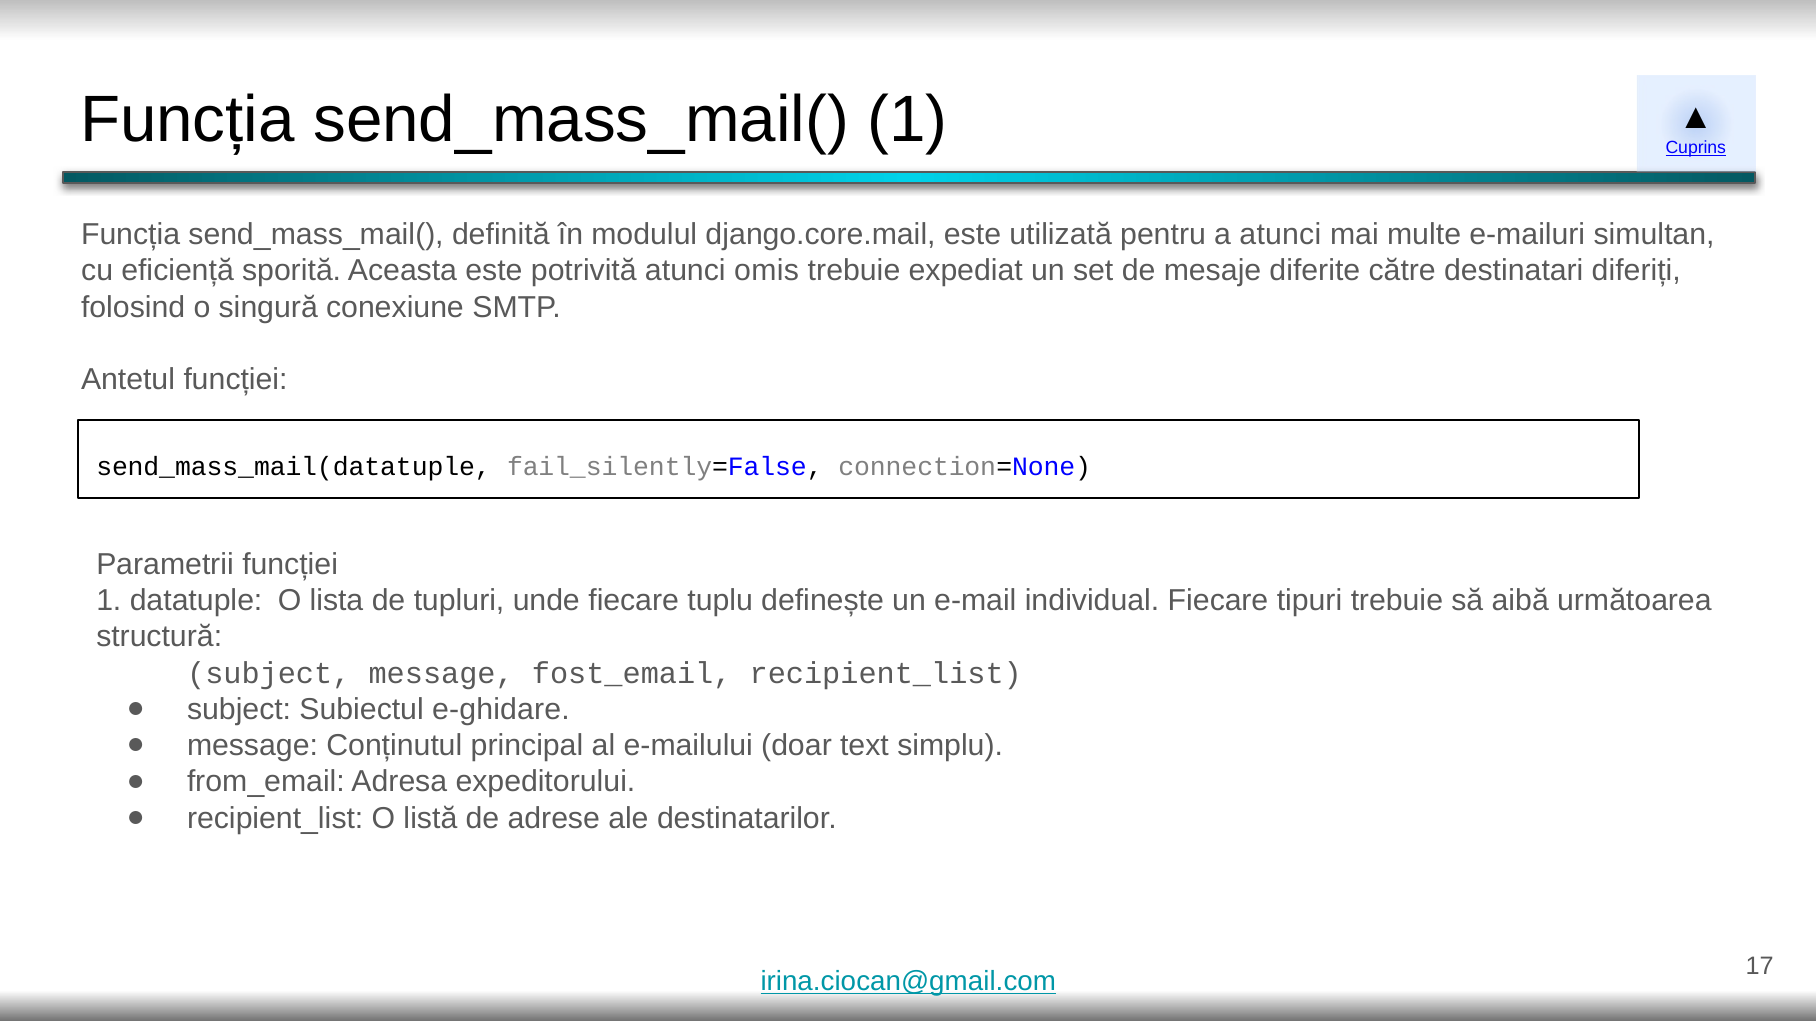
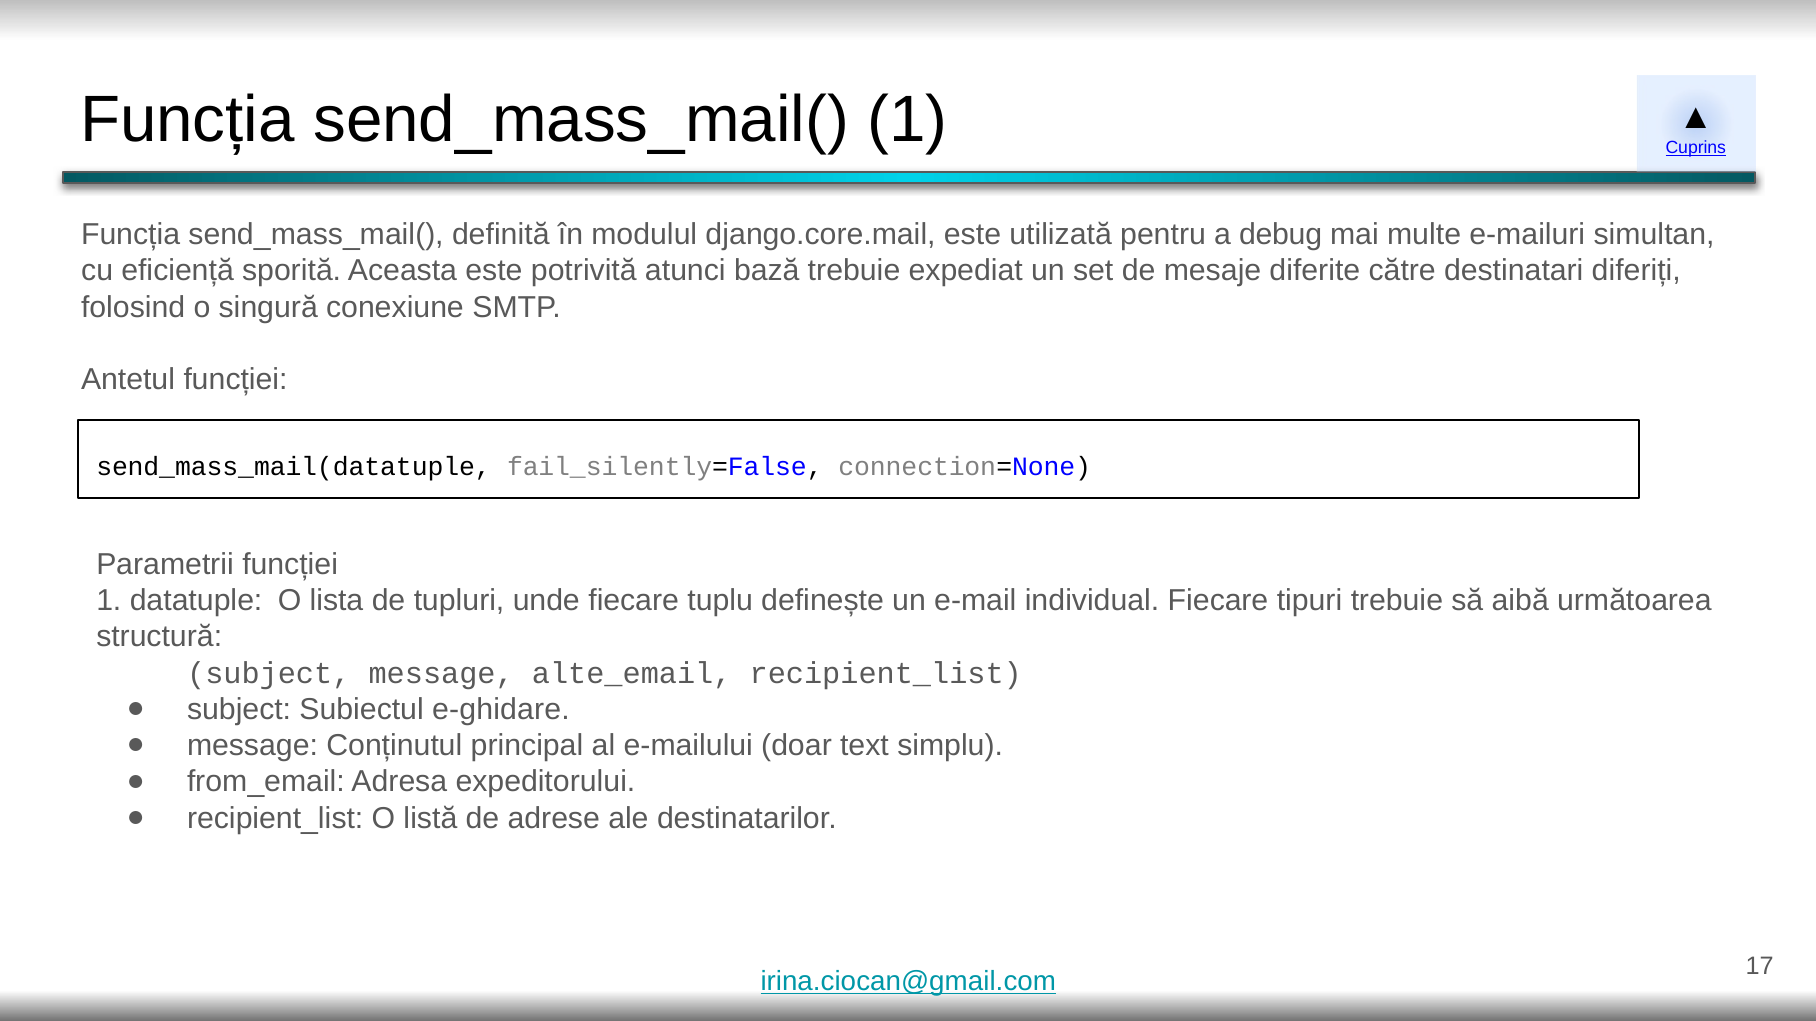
a atunci: atunci -> debug (1281, 235)
omis: omis -> bază (767, 271)
fost_email: fost_email -> alte_email (632, 673)
